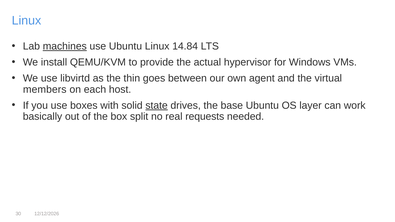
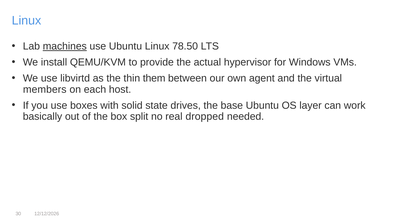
14.84: 14.84 -> 78.50 (185, 46)
goes: goes -> them (154, 78)
state underline: present -> none (157, 106)
requests: requests -> dropped (205, 117)
